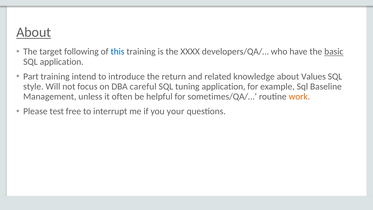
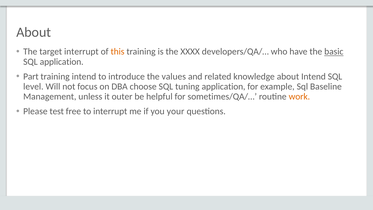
About underline: present -> none (34, 32)
target following: following -> interrupt (81, 52)
this colour: blue -> orange (118, 52)
return: return -> values (174, 76)
about Values: Values -> Intend (313, 76)
style: style -> level (33, 86)
careful: careful -> choose (143, 86)
often: often -> outer (122, 97)
